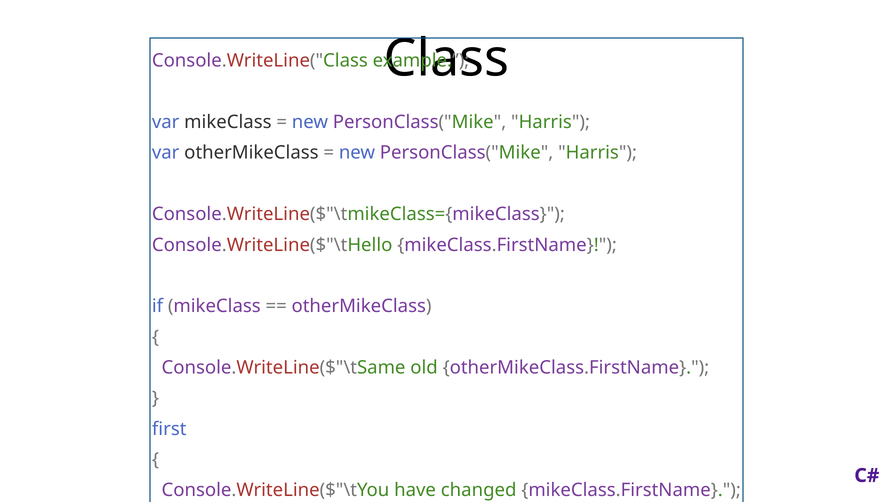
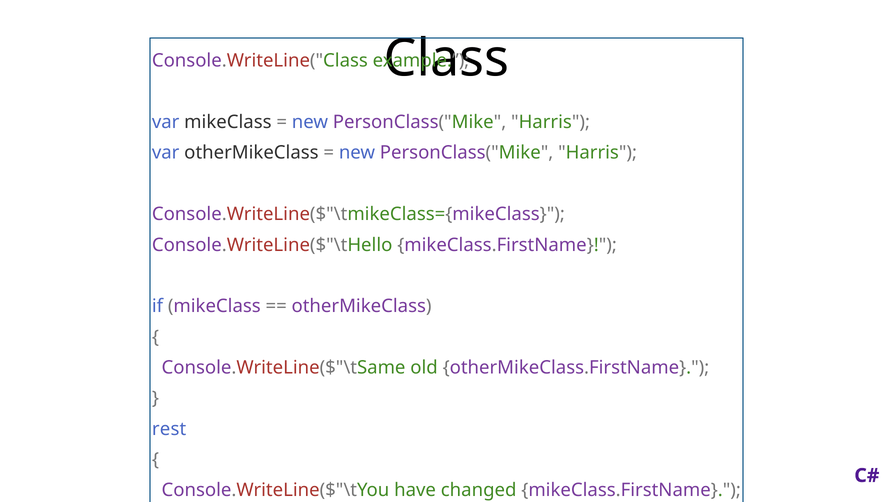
first: first -> rest (169, 429)
